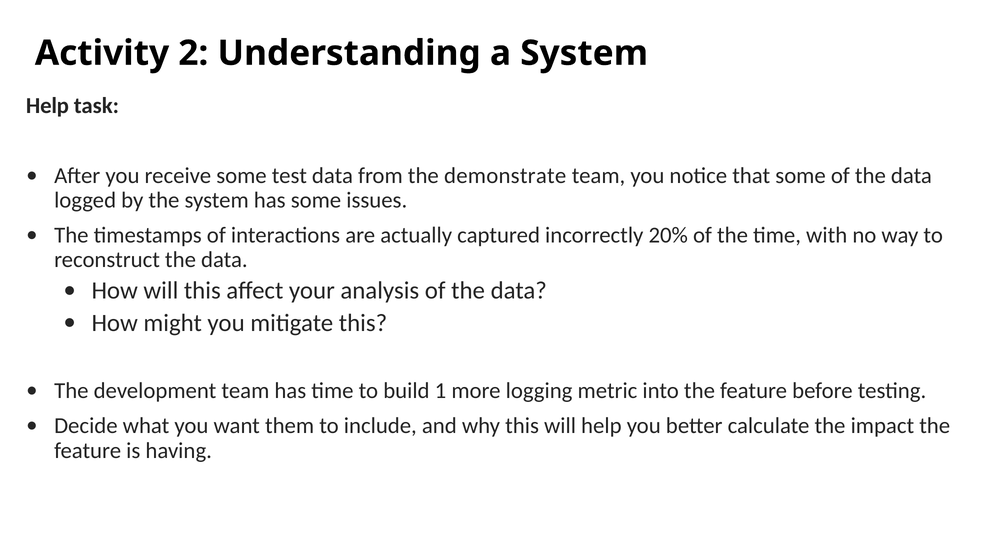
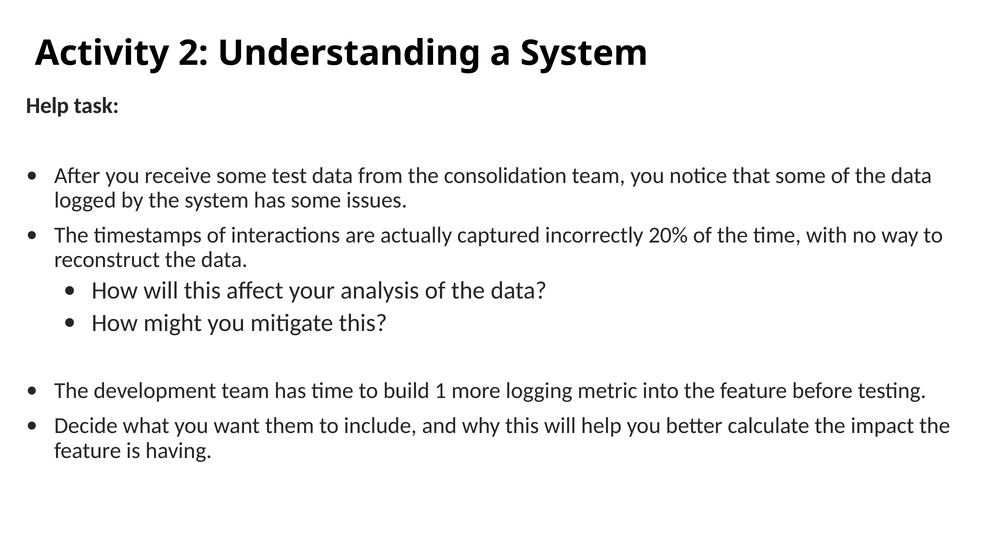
demonstrate: demonstrate -> consolidation (505, 176)
